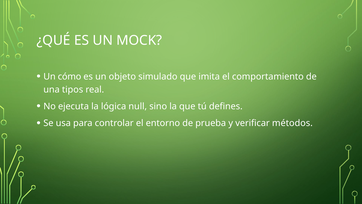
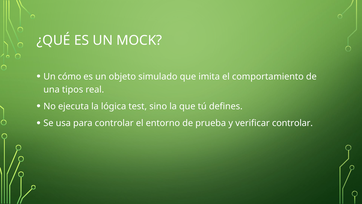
null: null -> test (138, 106)
verificar métodos: métodos -> controlar (292, 123)
